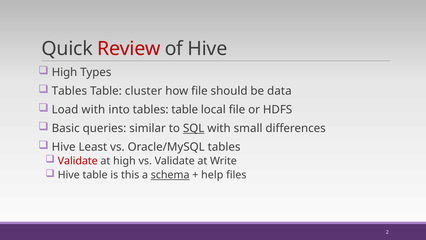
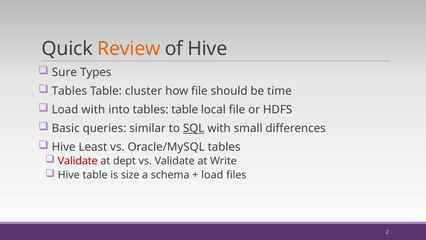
Review colour: red -> orange (129, 49)
High: High -> Sure (64, 72)
data: data -> time (279, 91)
at high: high -> dept (124, 161)
this: this -> size (130, 175)
schema underline: present -> none (170, 175)
help: help -> load (212, 175)
